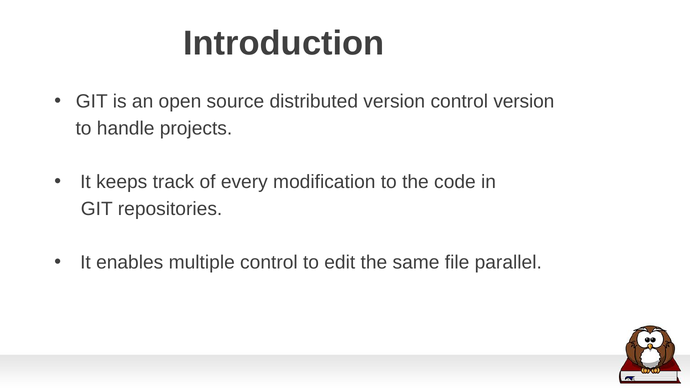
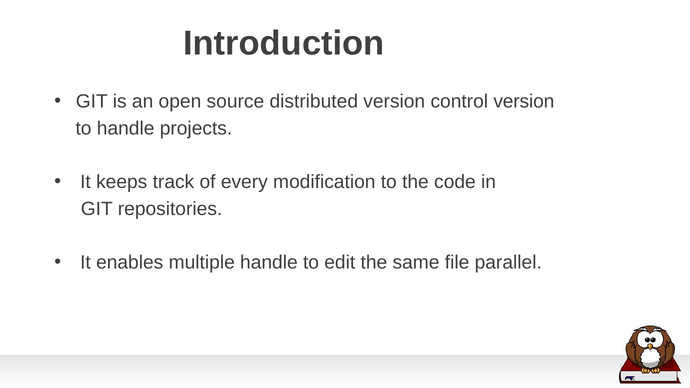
multiple control: control -> handle (269, 263)
